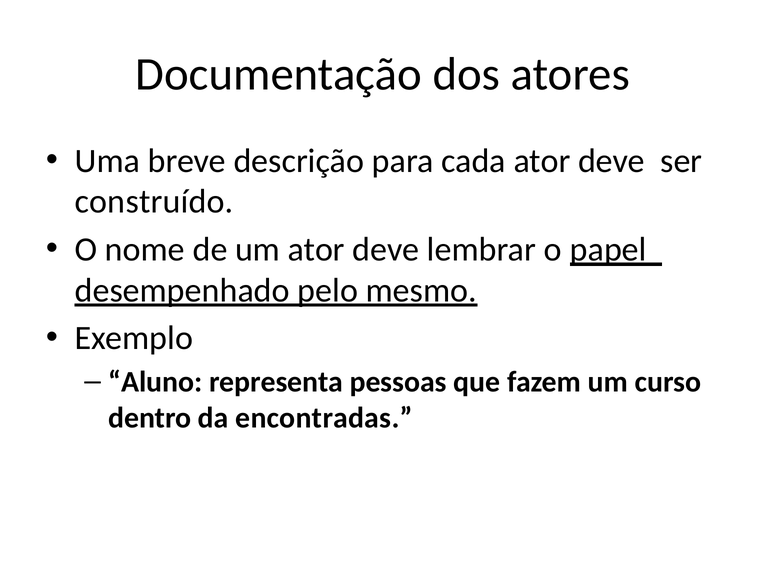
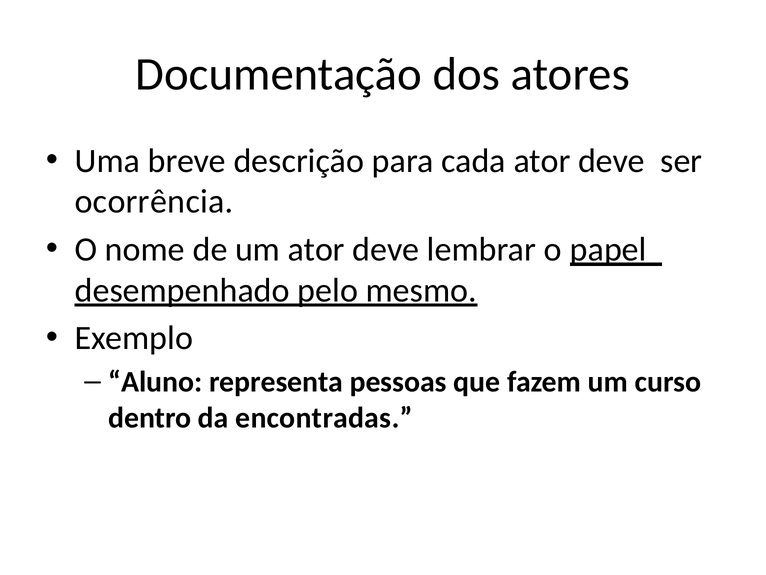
construído: construído -> ocorrência (154, 202)
